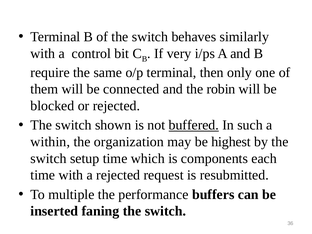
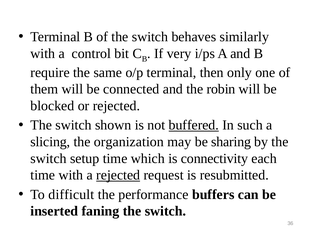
within: within -> slicing (50, 142)
highest: highest -> sharing (231, 142)
components: components -> connectivity (215, 158)
rejected underline: none -> present (118, 175)
multiple: multiple -> difficult (71, 195)
